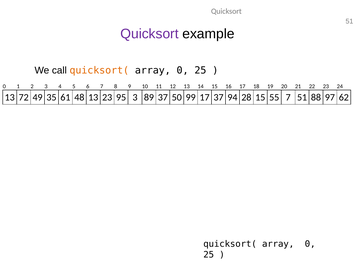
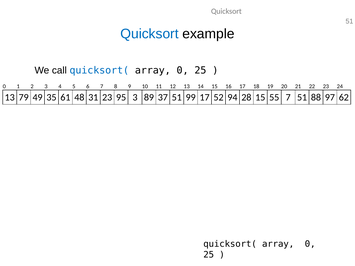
Quicksort colour: purple -> blue (150, 34)
quicksort( colour: orange -> blue (99, 71)
72: 72 -> 79 (24, 97)
48 13: 13 -> 31 (93, 97)
37 50: 50 -> 51 (177, 97)
17 37: 37 -> 52 (219, 97)
